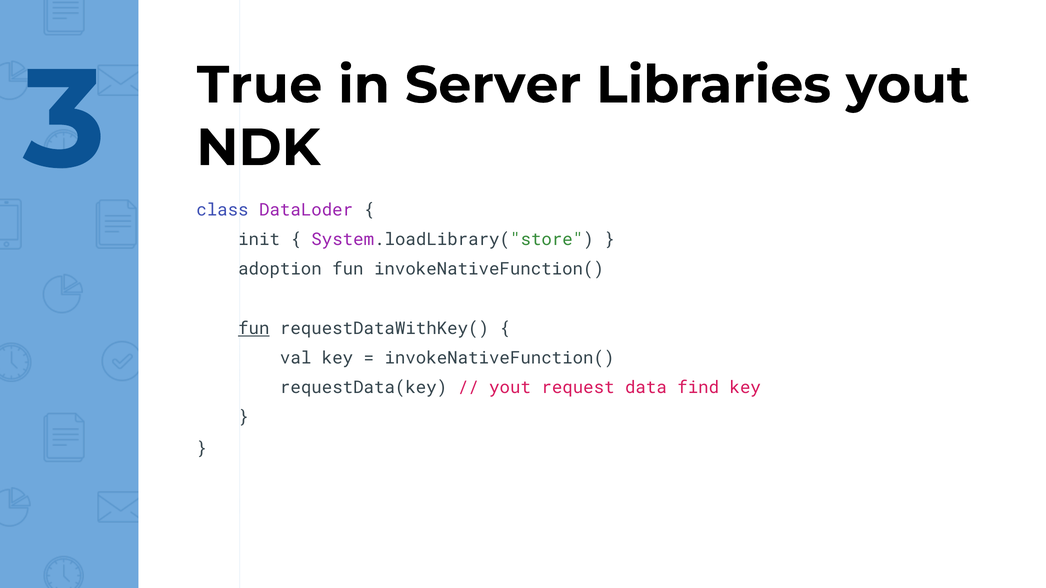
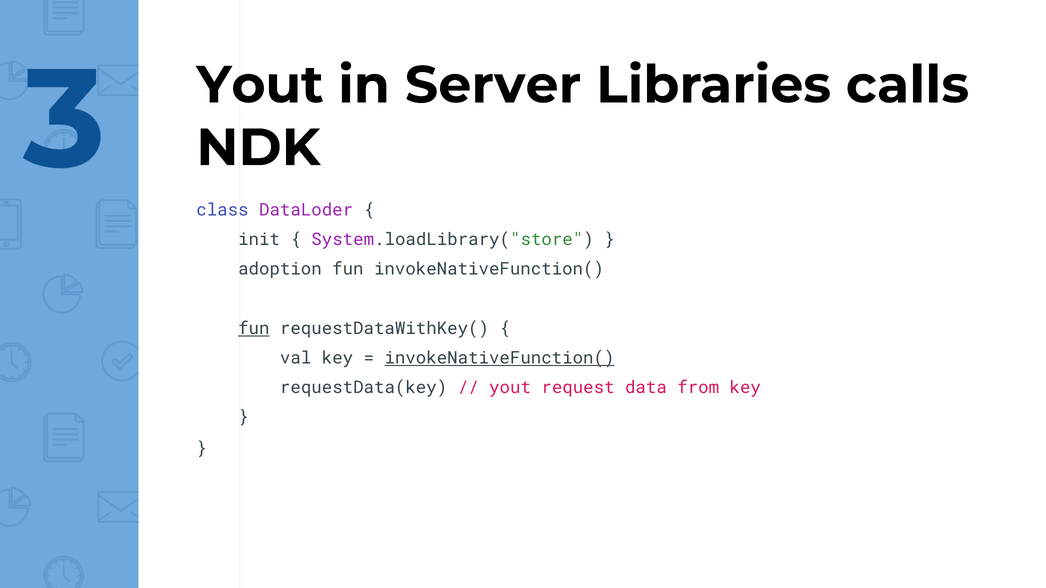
3 True: True -> Yout (260, 85)
Libraries yout: yout -> calls (908, 85)
invokeNativeFunction( underline: none -> present (499, 358)
find: find -> from (698, 388)
